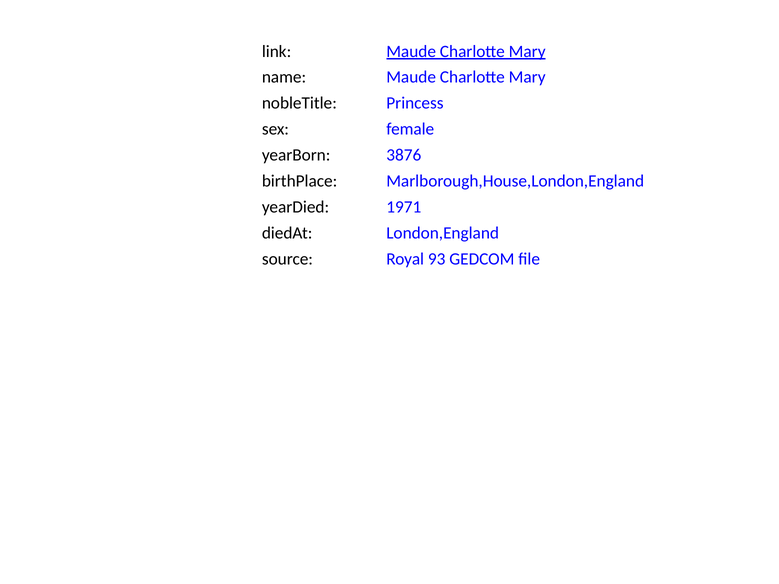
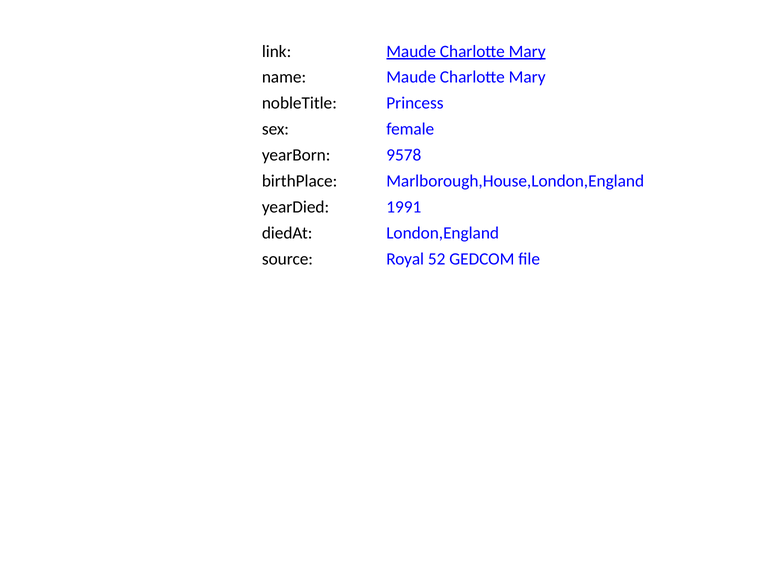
3876: 3876 -> 9578 (404, 155)
1971: 1971 -> 1991 (404, 207)
93: 93 -> 52 (437, 259)
